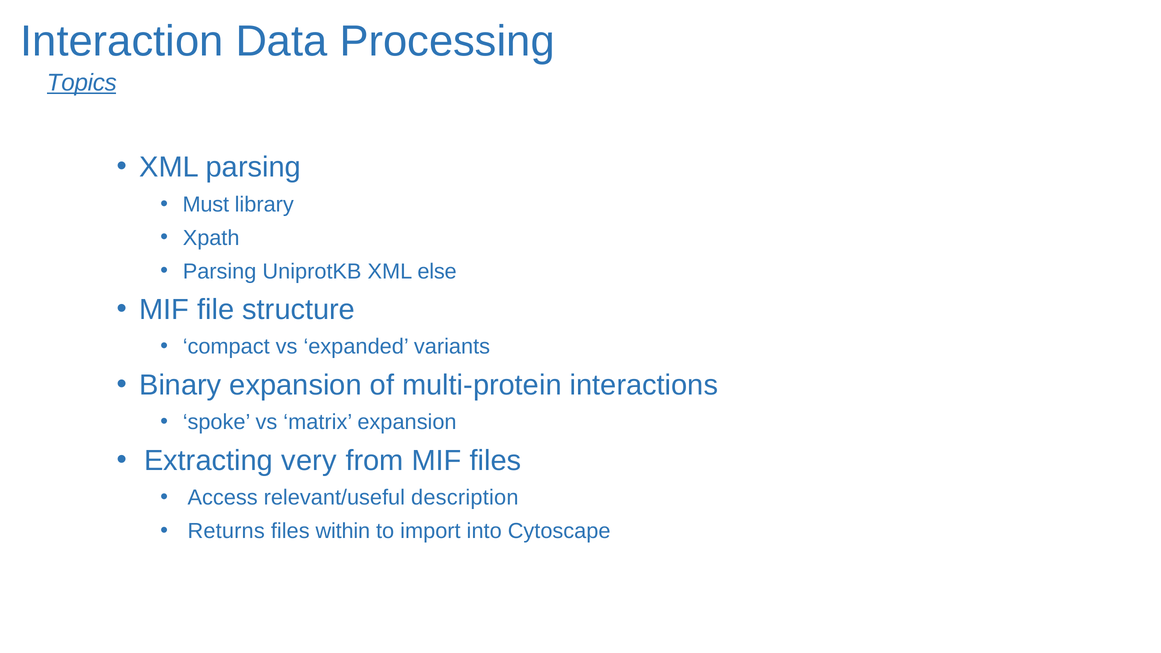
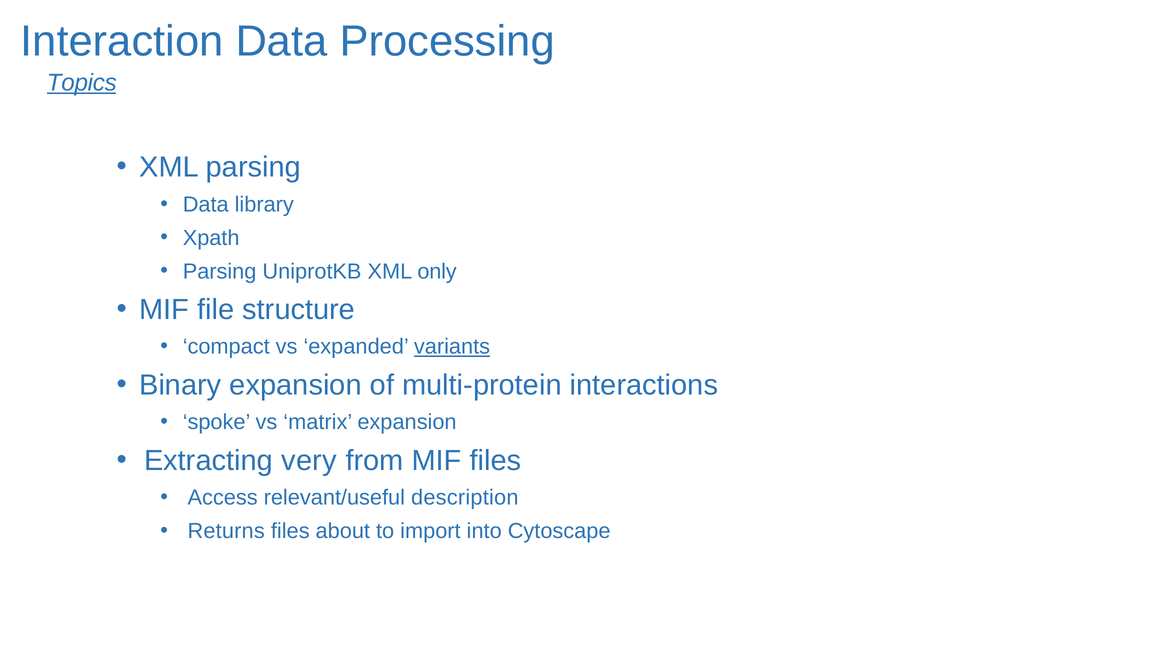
Must: Must -> Data (206, 205)
else: else -> only (437, 271)
variants underline: none -> present (452, 347)
within: within -> about (343, 531)
